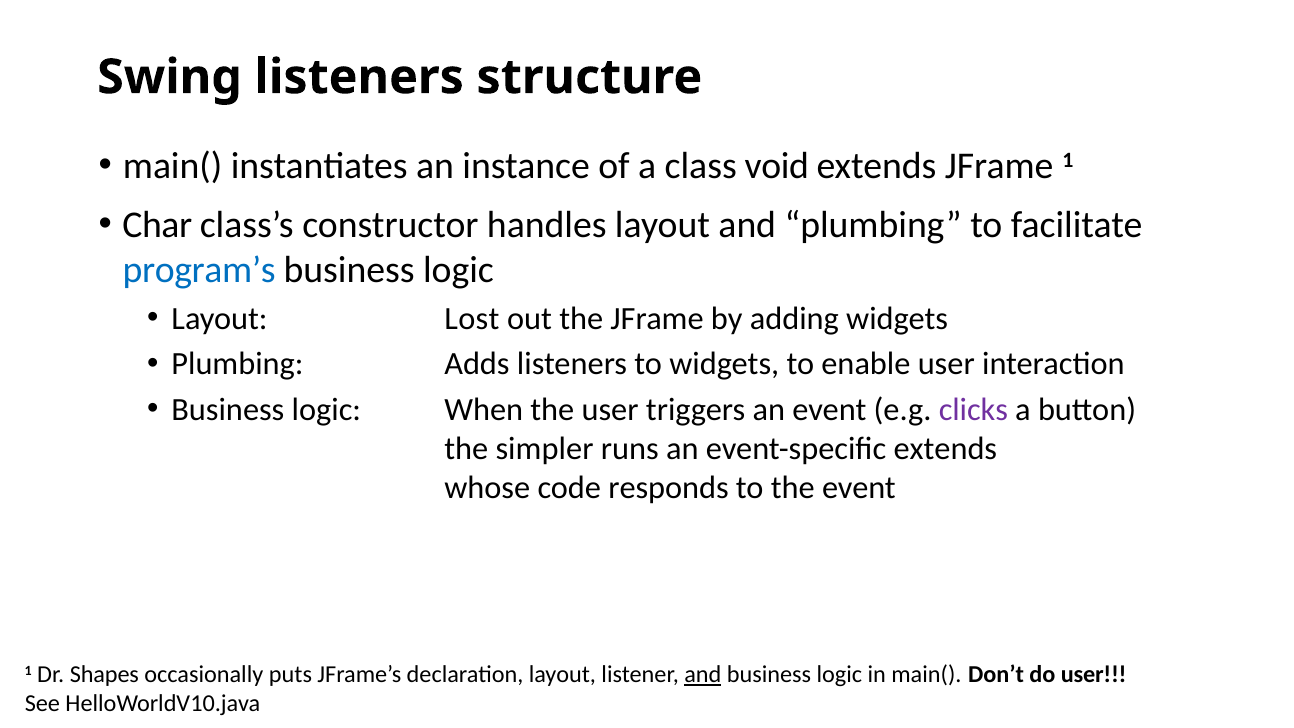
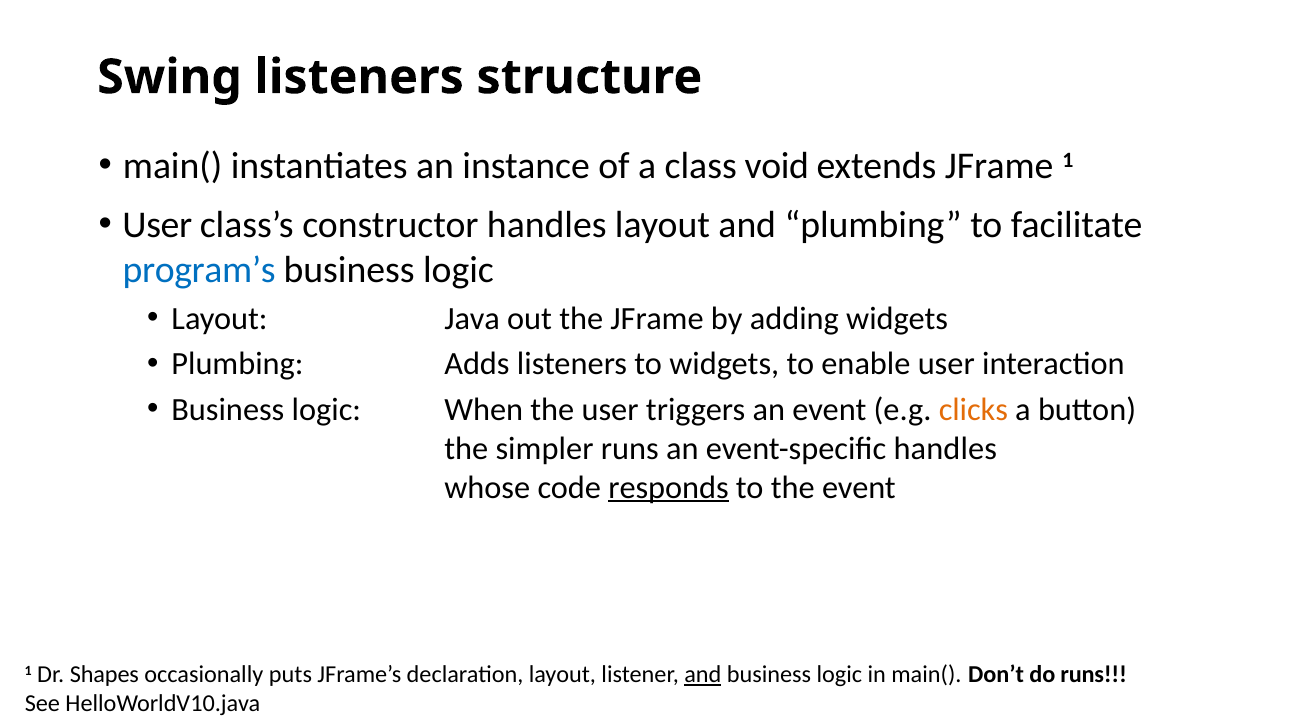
Char: Char -> User (157, 225)
Lost: Lost -> Java (472, 319)
clicks colour: purple -> orange (973, 410)
event-specific extends: extends -> handles (945, 448)
responds underline: none -> present (669, 487)
do user: user -> runs (1094, 675)
